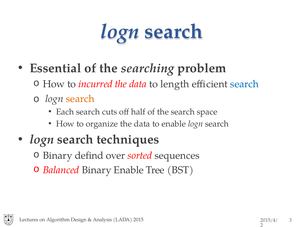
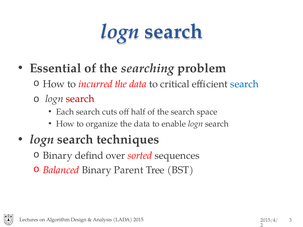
length: length -> critical (175, 84)
search colour: orange -> red (80, 99)
Binary Enable: Enable -> Parent (129, 170)
